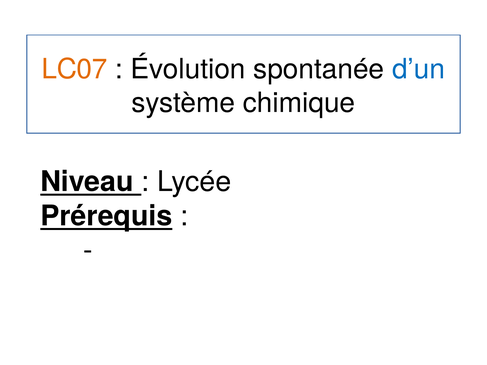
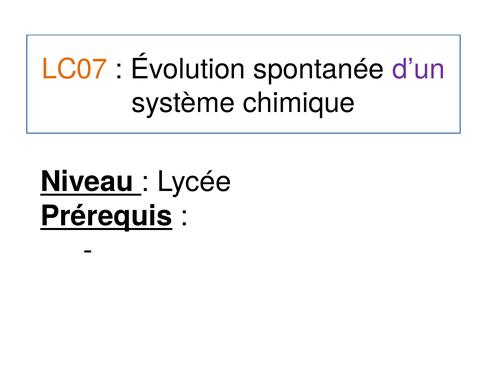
d’un colour: blue -> purple (419, 69)
